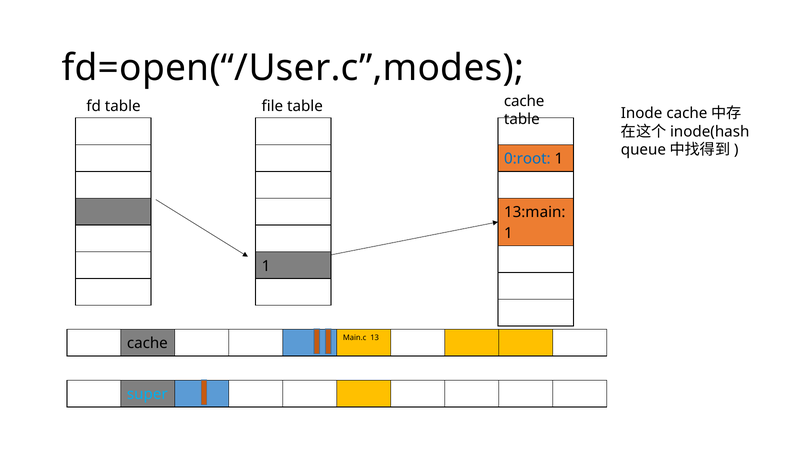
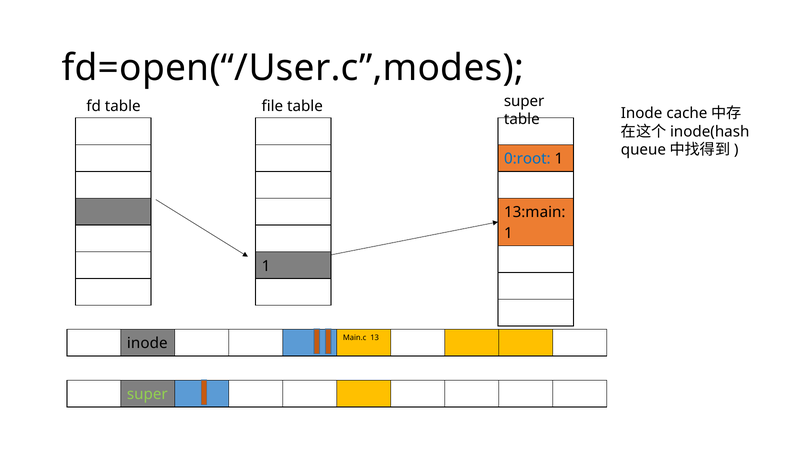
table cache: cache -> super (524, 101)
cache: cache -> inode (147, 343)
super colour: light blue -> light green (147, 394)
